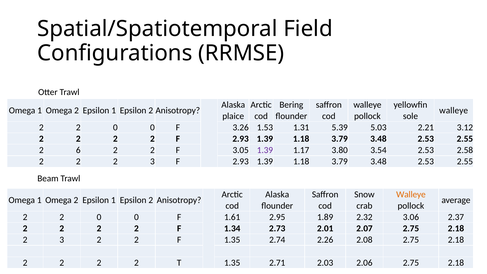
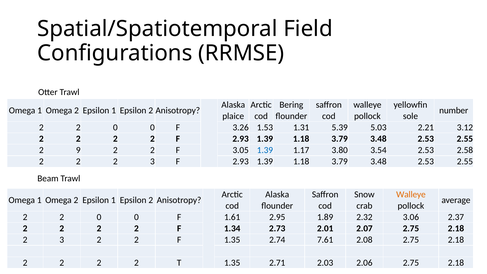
walleye: walleye -> number (454, 110)
6: 6 -> 9 (78, 150)
1.39 colour: purple -> blue (265, 150)
2.26: 2.26 -> 7.61 (325, 240)
